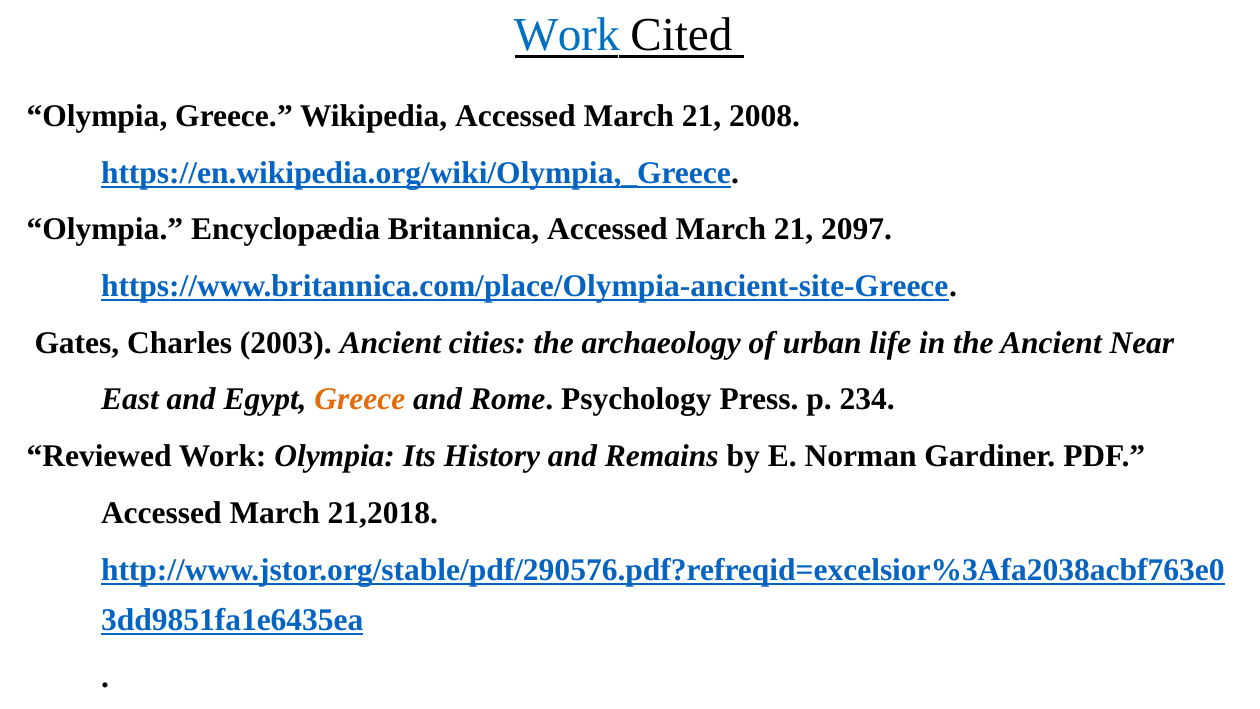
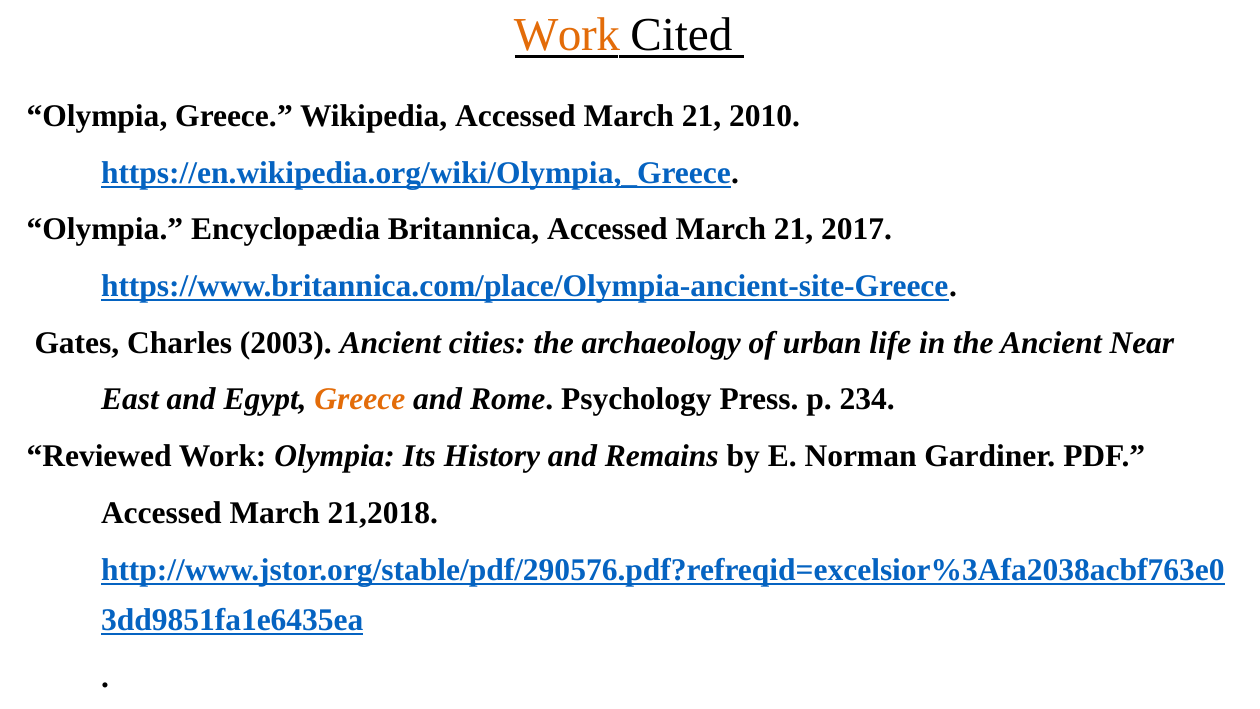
Work colour: blue -> orange (567, 35)
2008: 2008 -> 2010 (765, 116)
2097: 2097 -> 2017 (857, 229)
